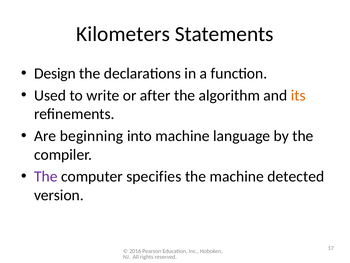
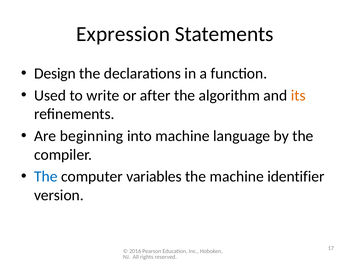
Kilometers: Kilometers -> Expression (123, 34)
The colour: purple -> blue (46, 176)
specifies: specifies -> variables (154, 176)
detected: detected -> identifier (296, 176)
